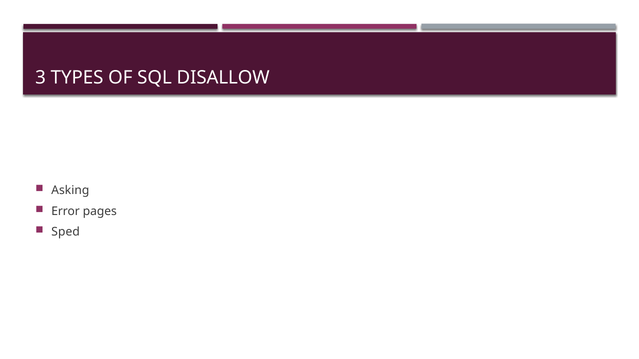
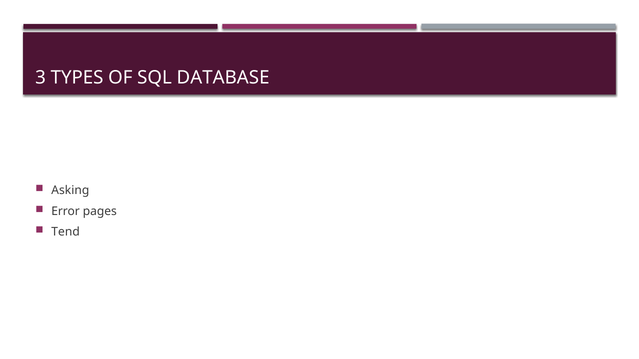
DISALLOW: DISALLOW -> DATABASE (223, 78)
Sped: Sped -> Tend (66, 232)
